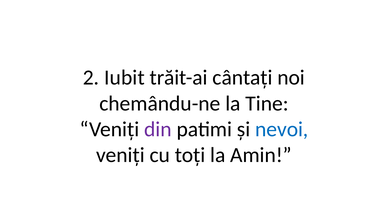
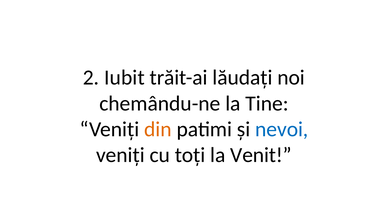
cântați: cântați -> lăudați (242, 78)
din colour: purple -> orange (158, 129)
Amin: Amin -> Venit (261, 155)
